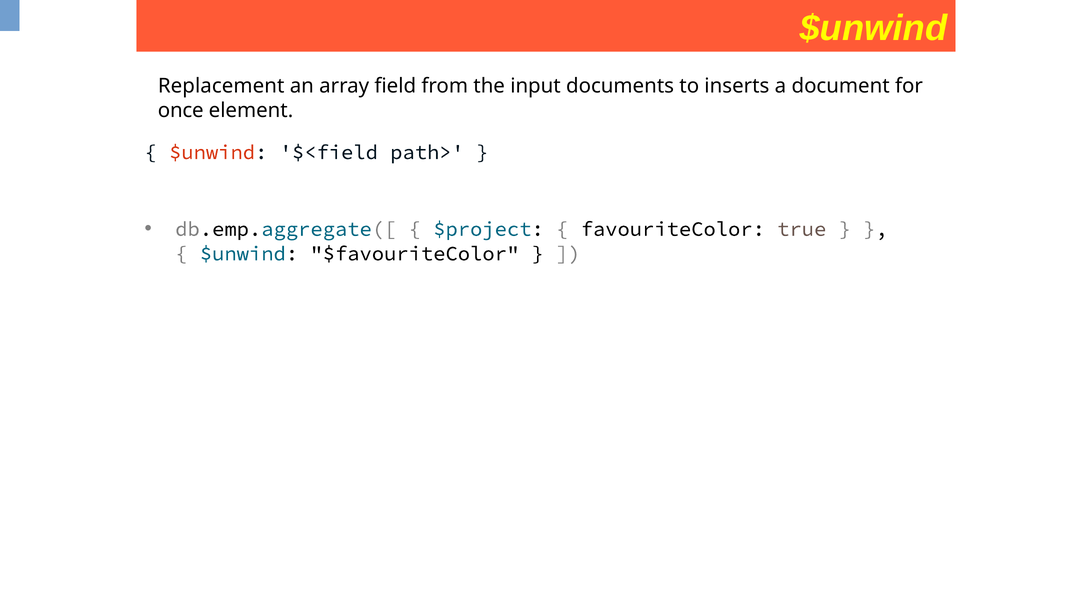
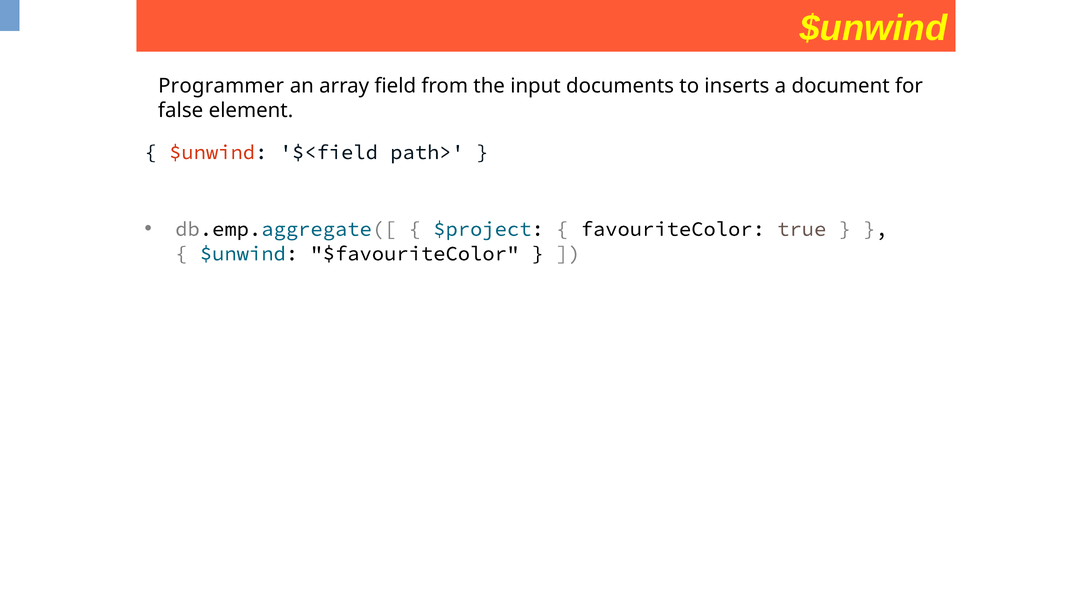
Replacement: Replacement -> Programmer (221, 86)
once: once -> false (181, 111)
